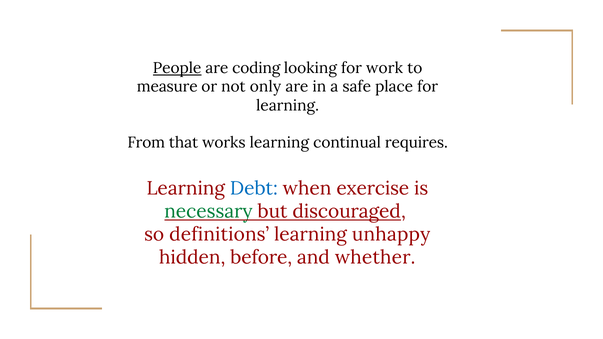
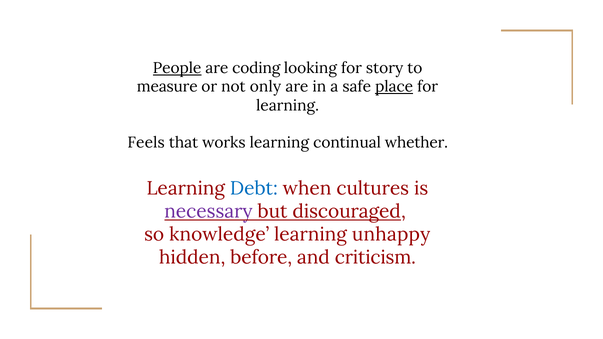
work: work -> story (385, 68)
place underline: none -> present (394, 87)
From: From -> Feels (146, 143)
requires: requires -> whether (416, 143)
exercise: exercise -> cultures (373, 189)
necessary colour: green -> purple (208, 212)
definitions: definitions -> knowledge (219, 234)
whether: whether -> criticism (375, 257)
